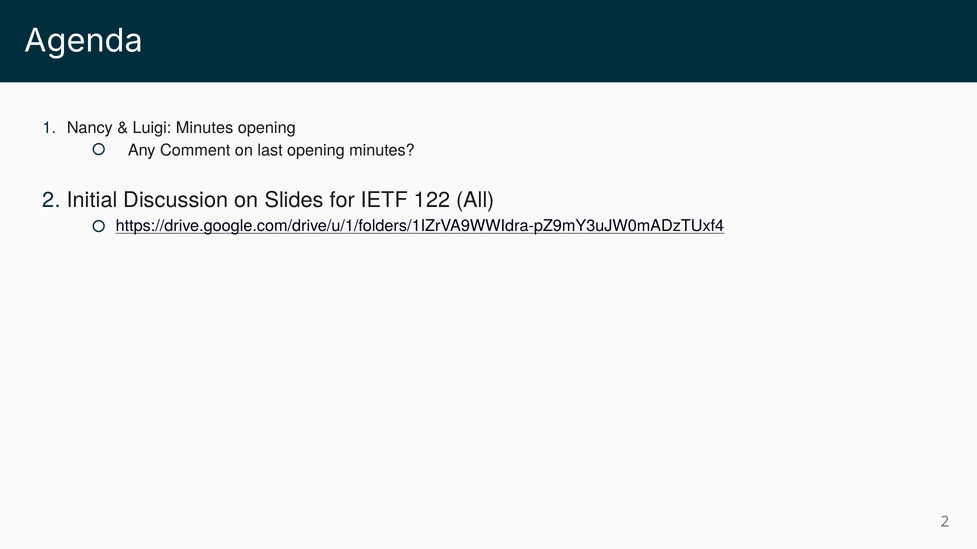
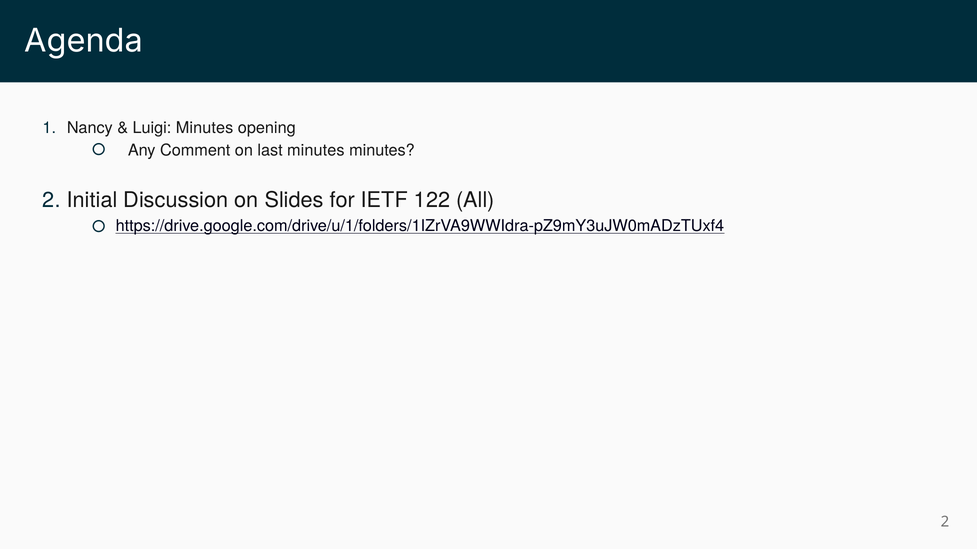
last opening: opening -> minutes (316, 151)
